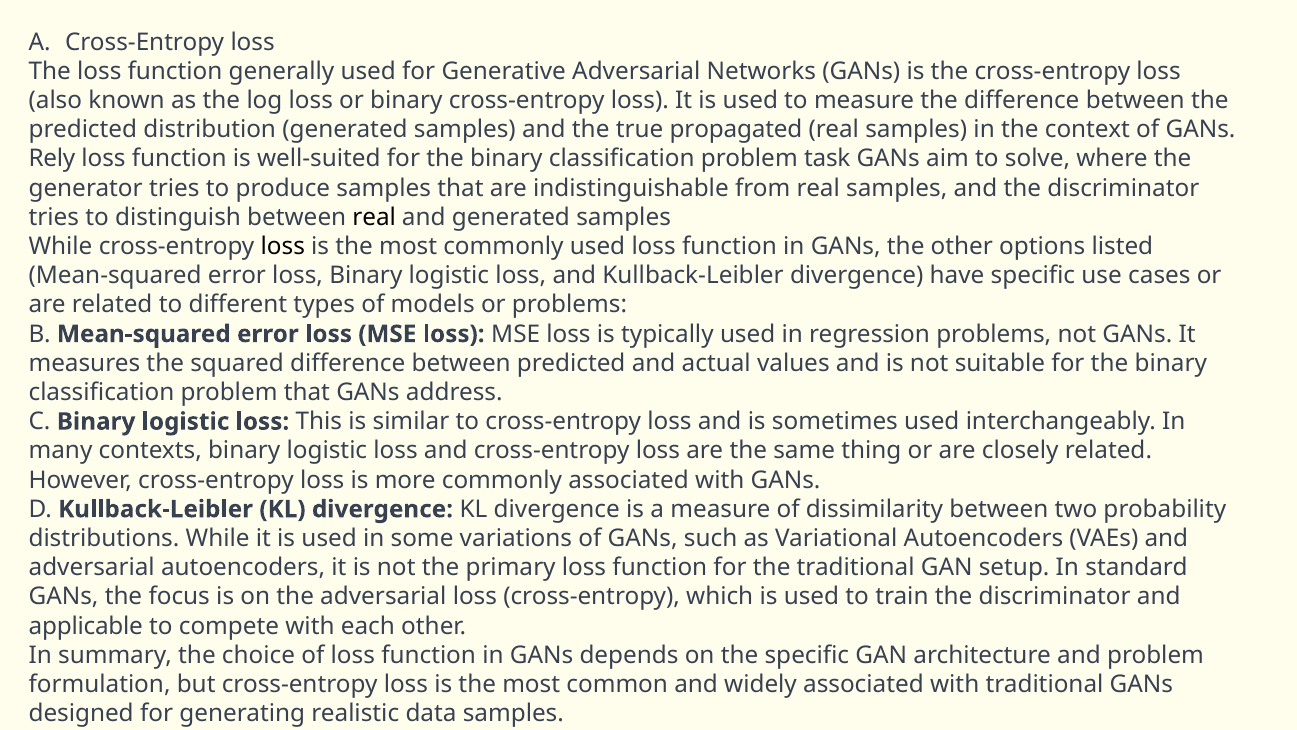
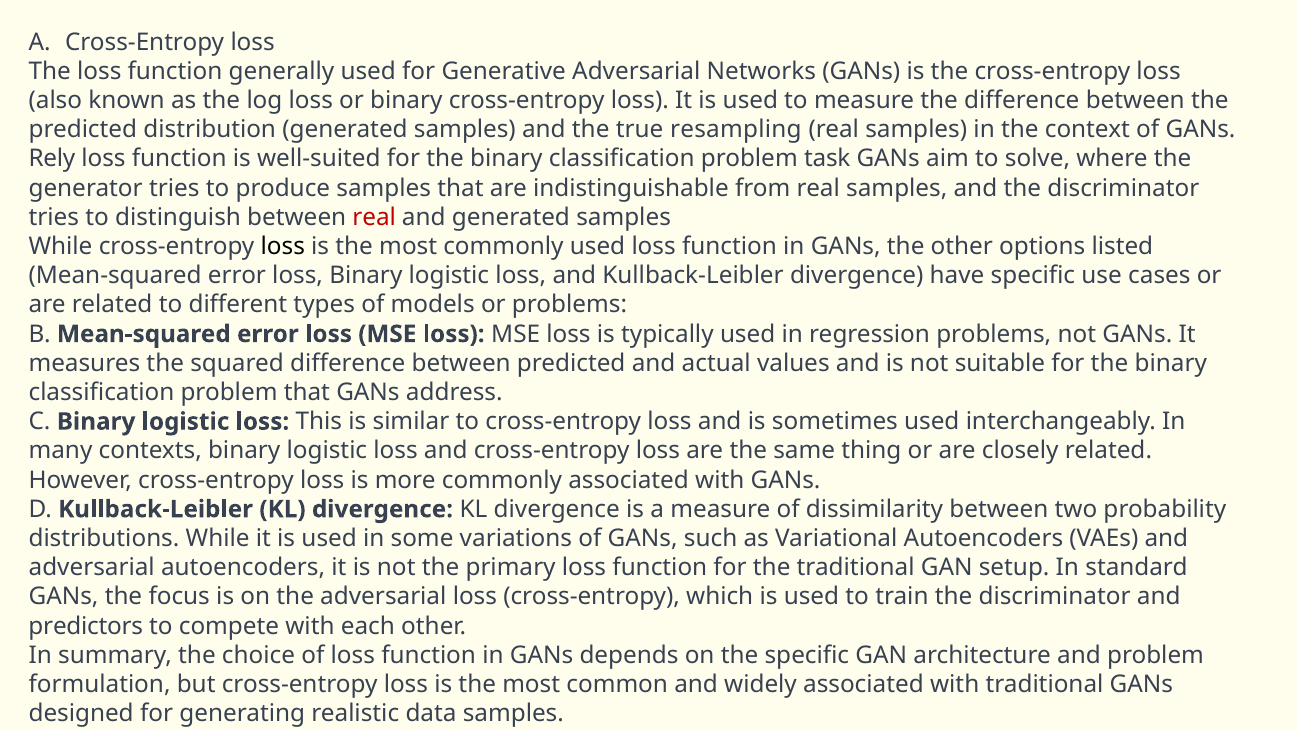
propagated: propagated -> resampling (736, 130)
real colour: black -> red (374, 217)
applicable: applicable -> predictors (86, 626)
